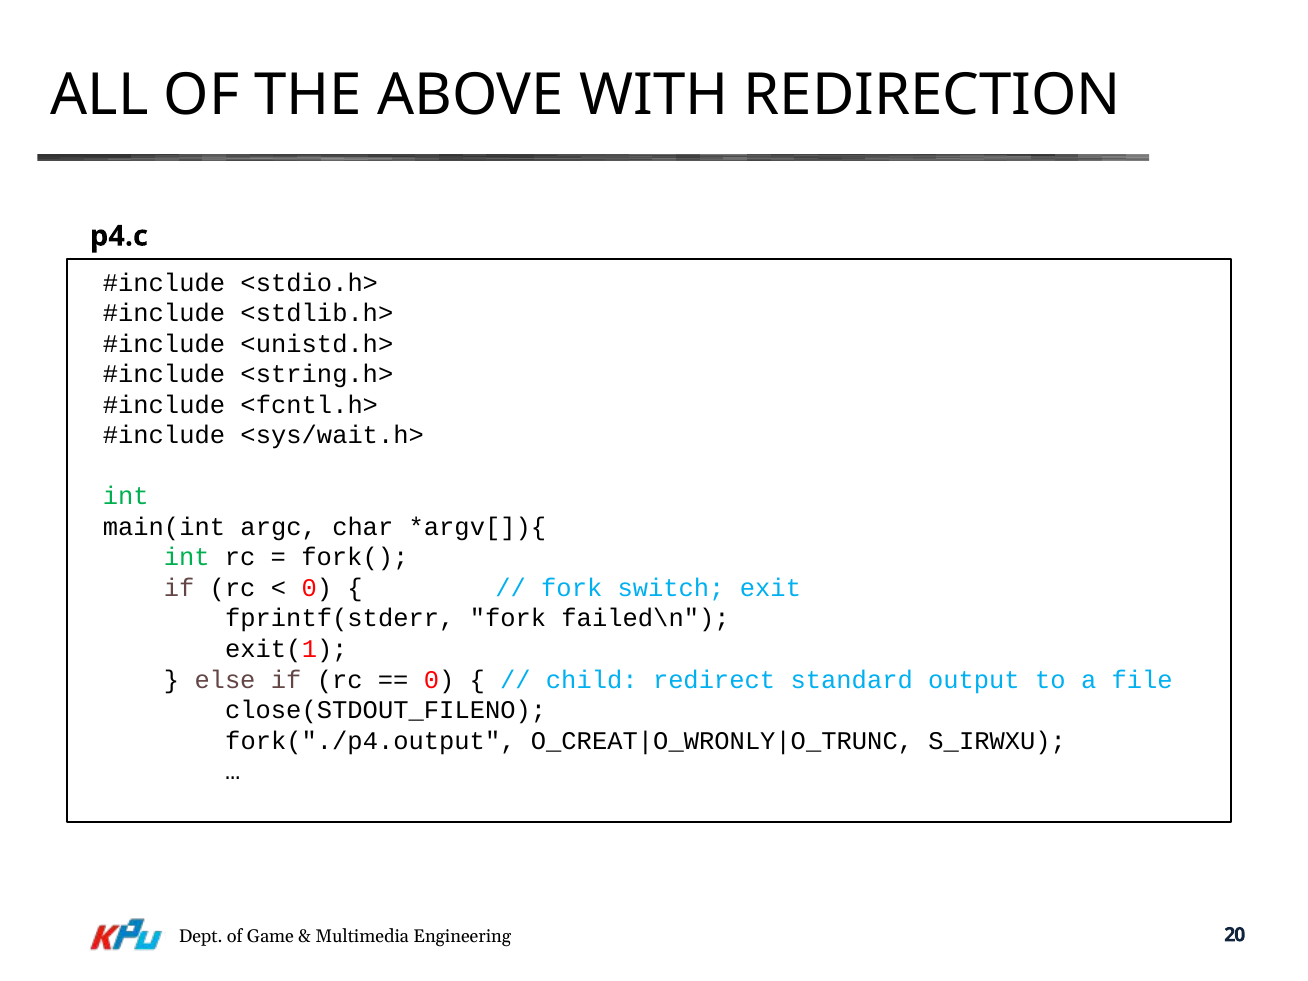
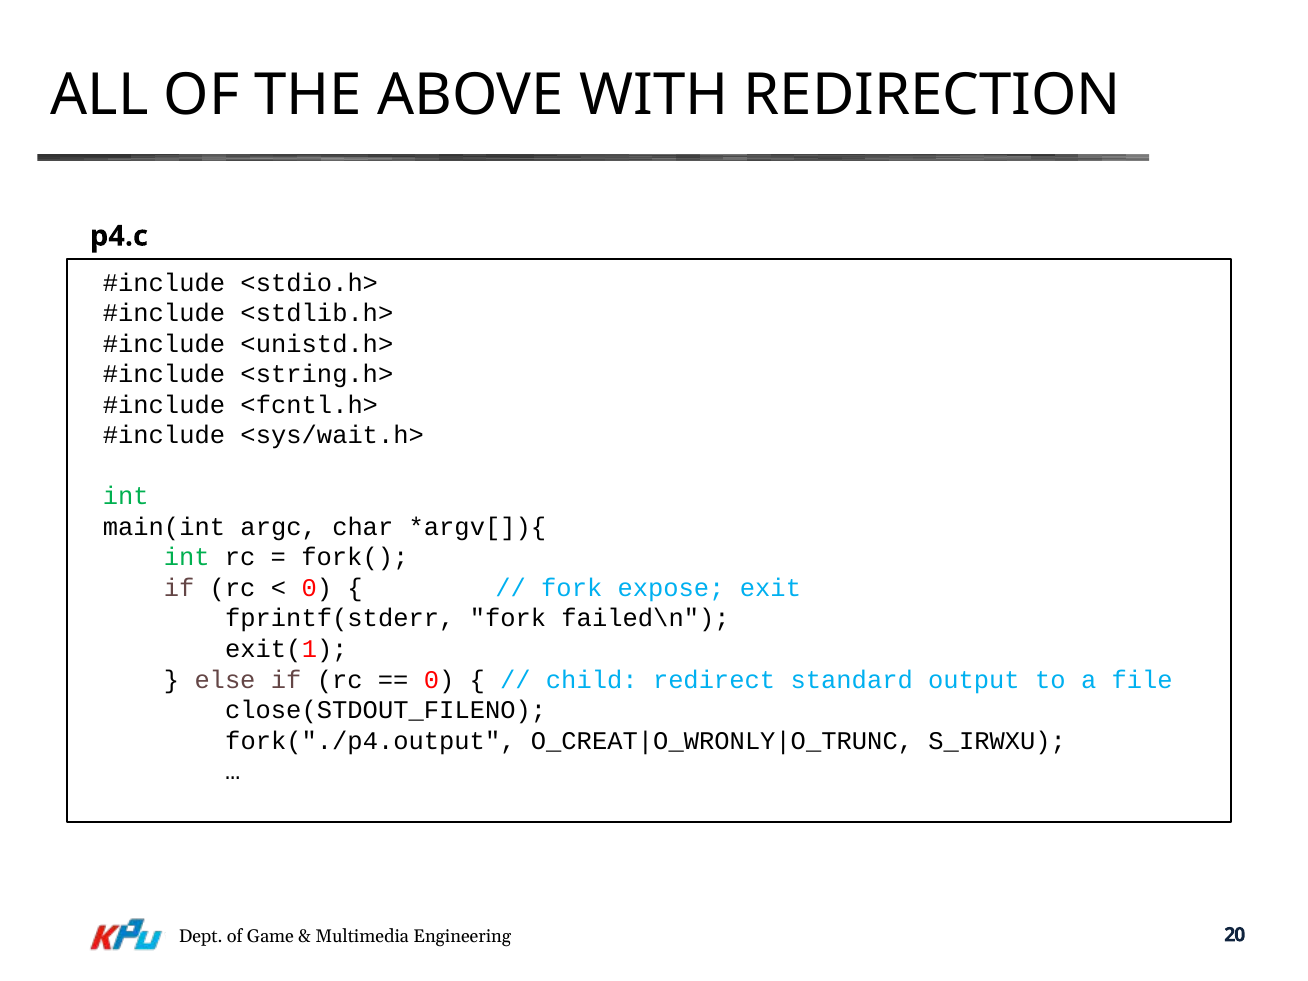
switch: switch -> expose (671, 588)
